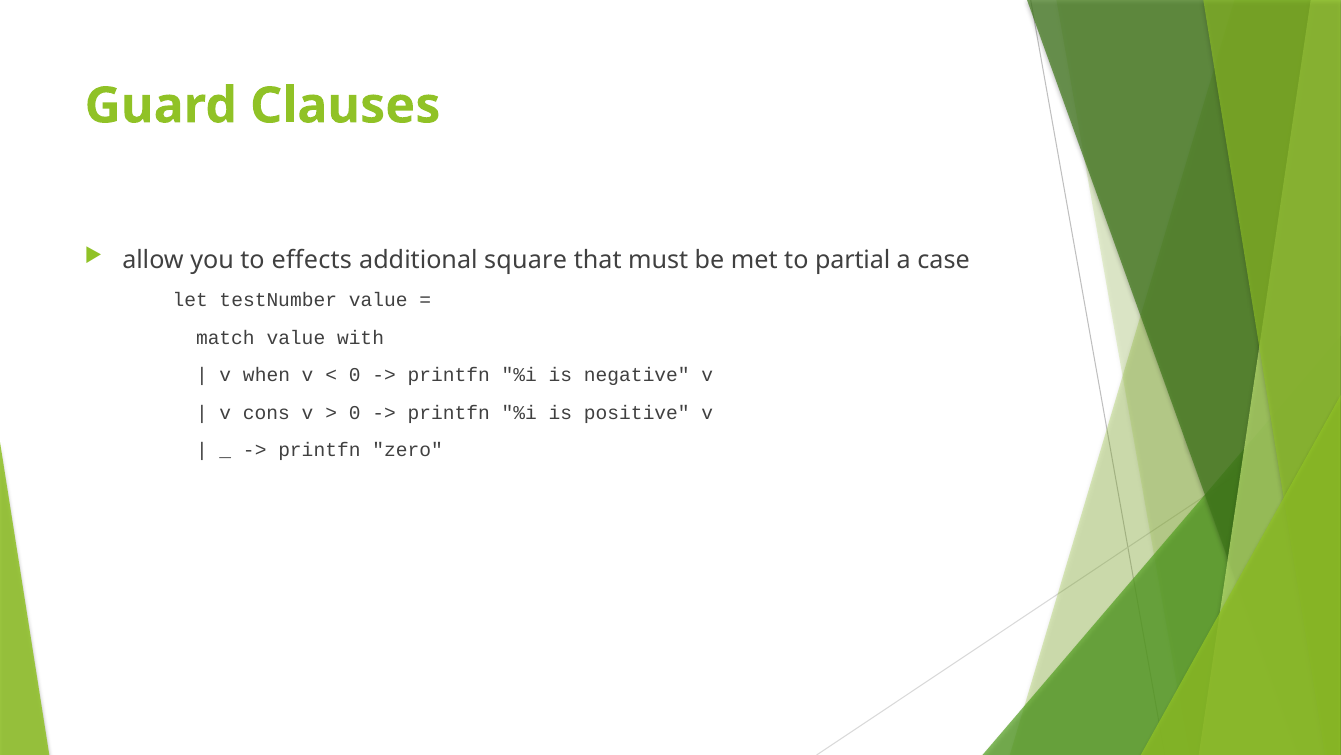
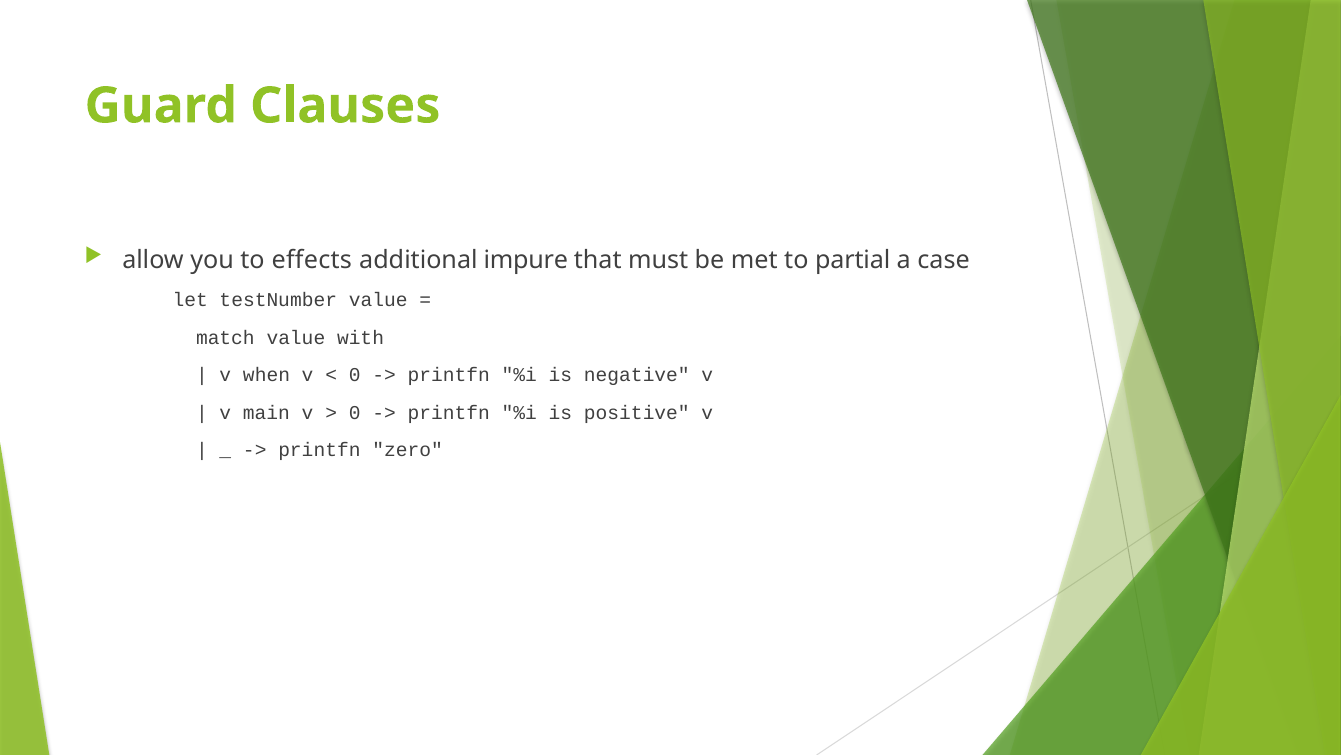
square: square -> impure (526, 260)
cons: cons -> main (266, 412)
